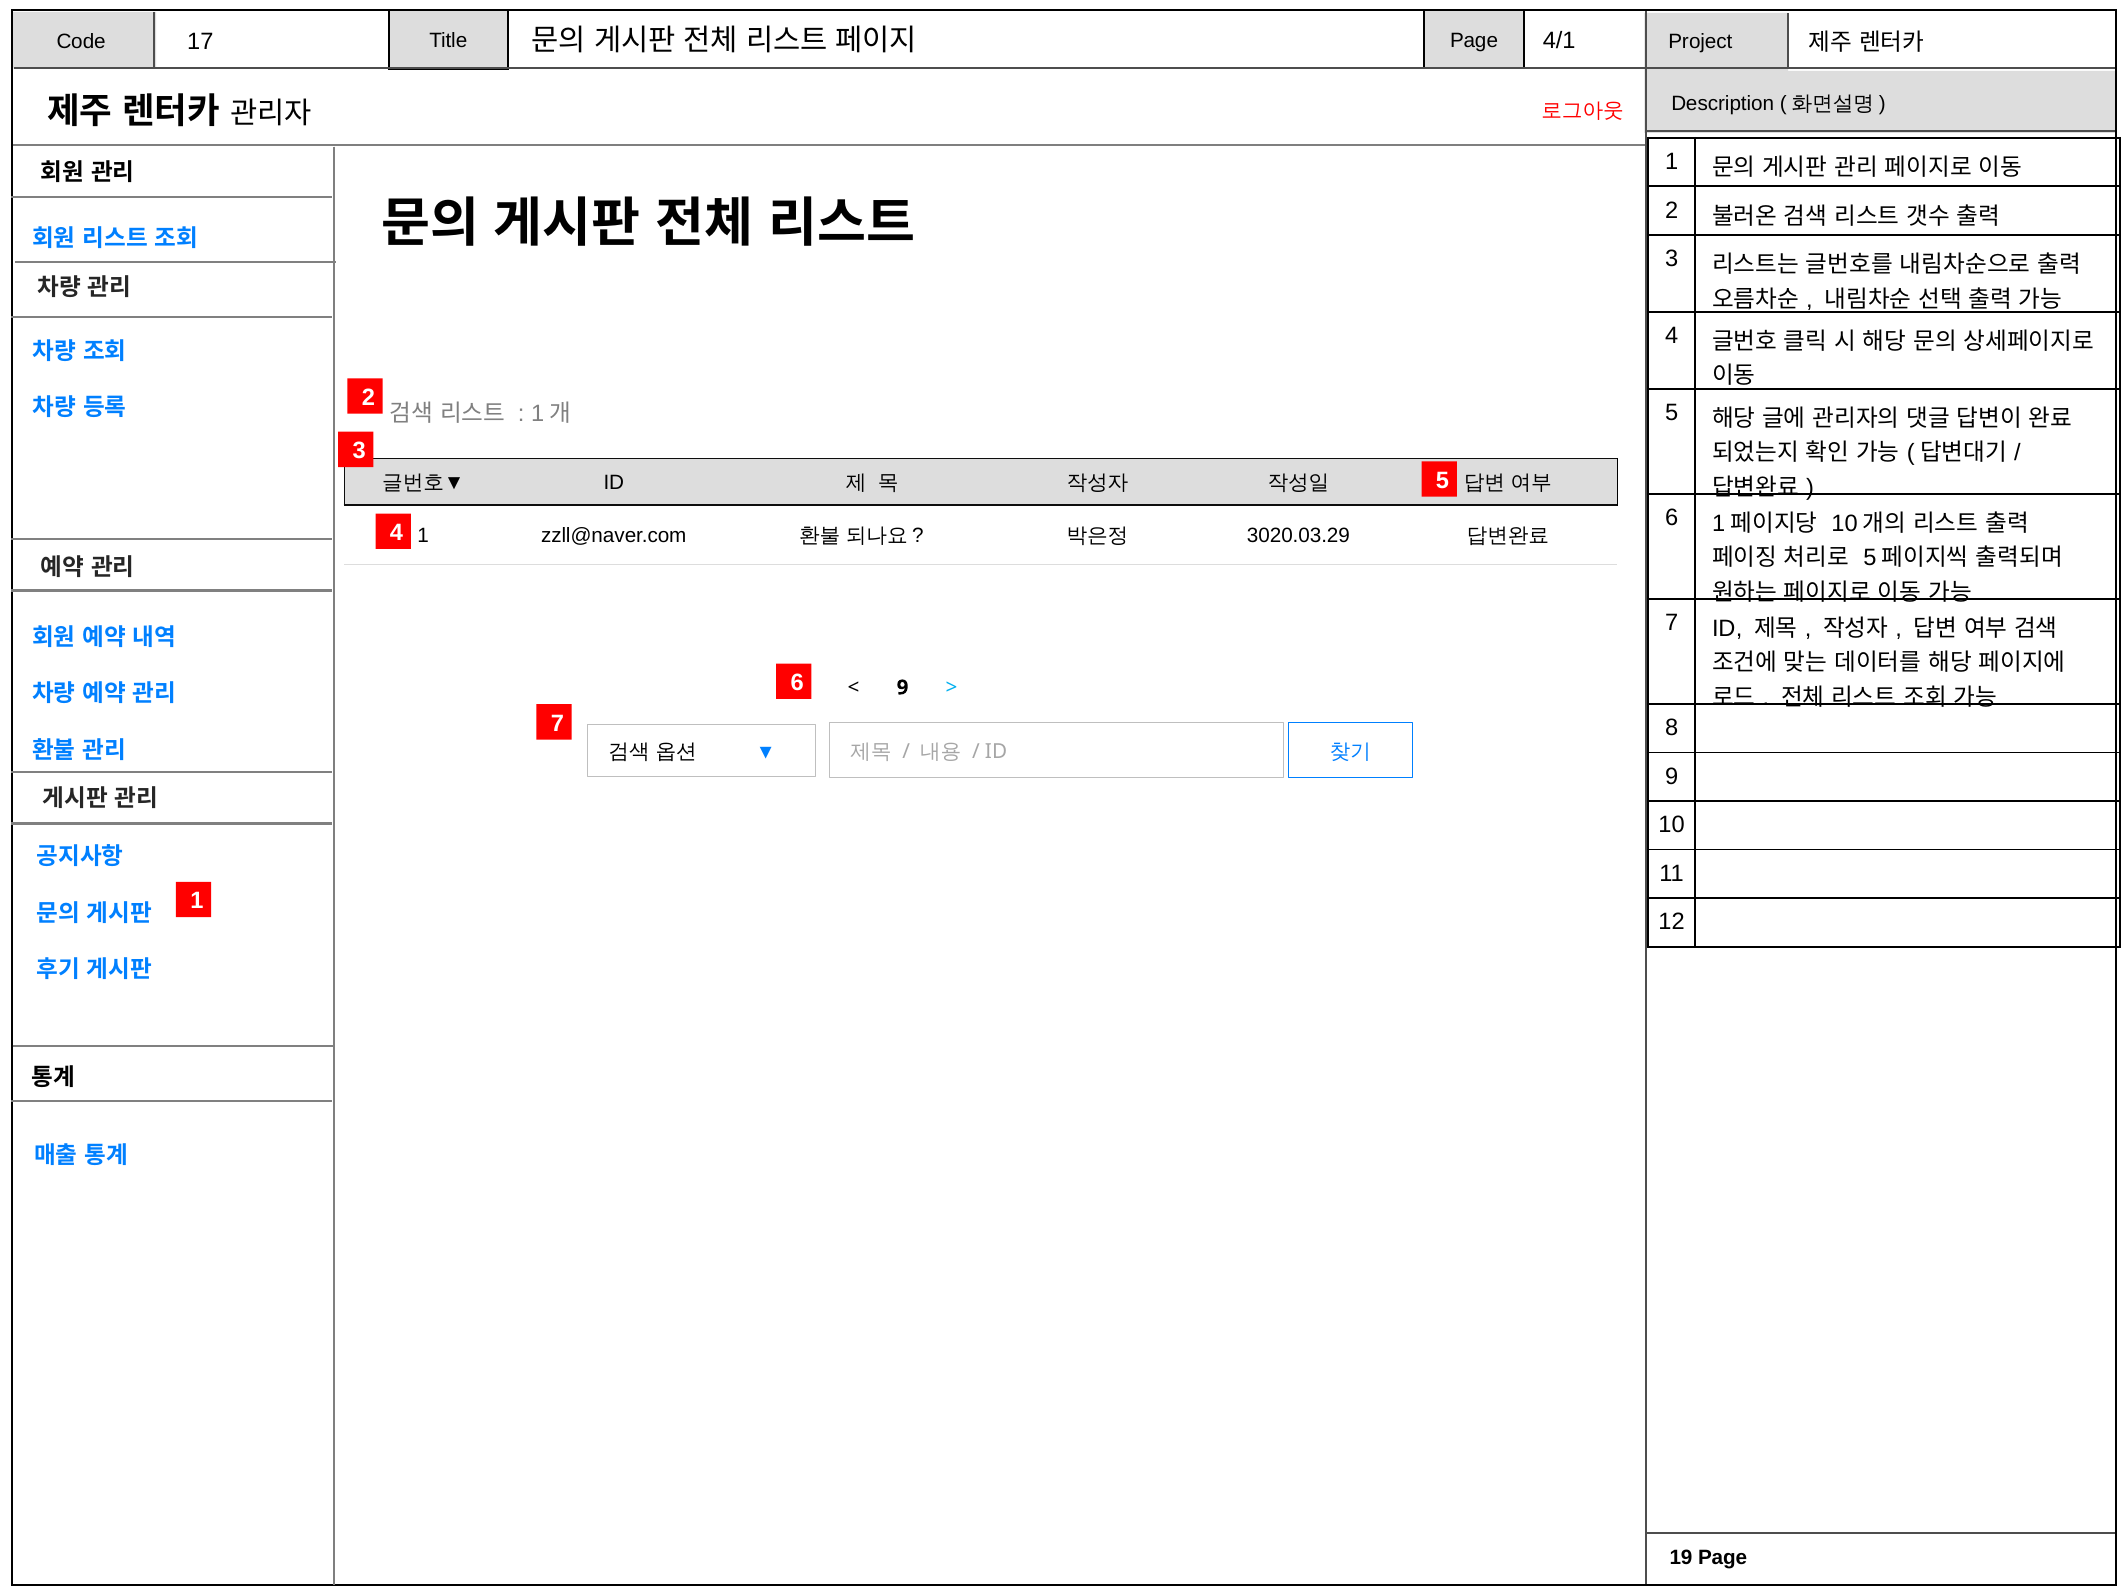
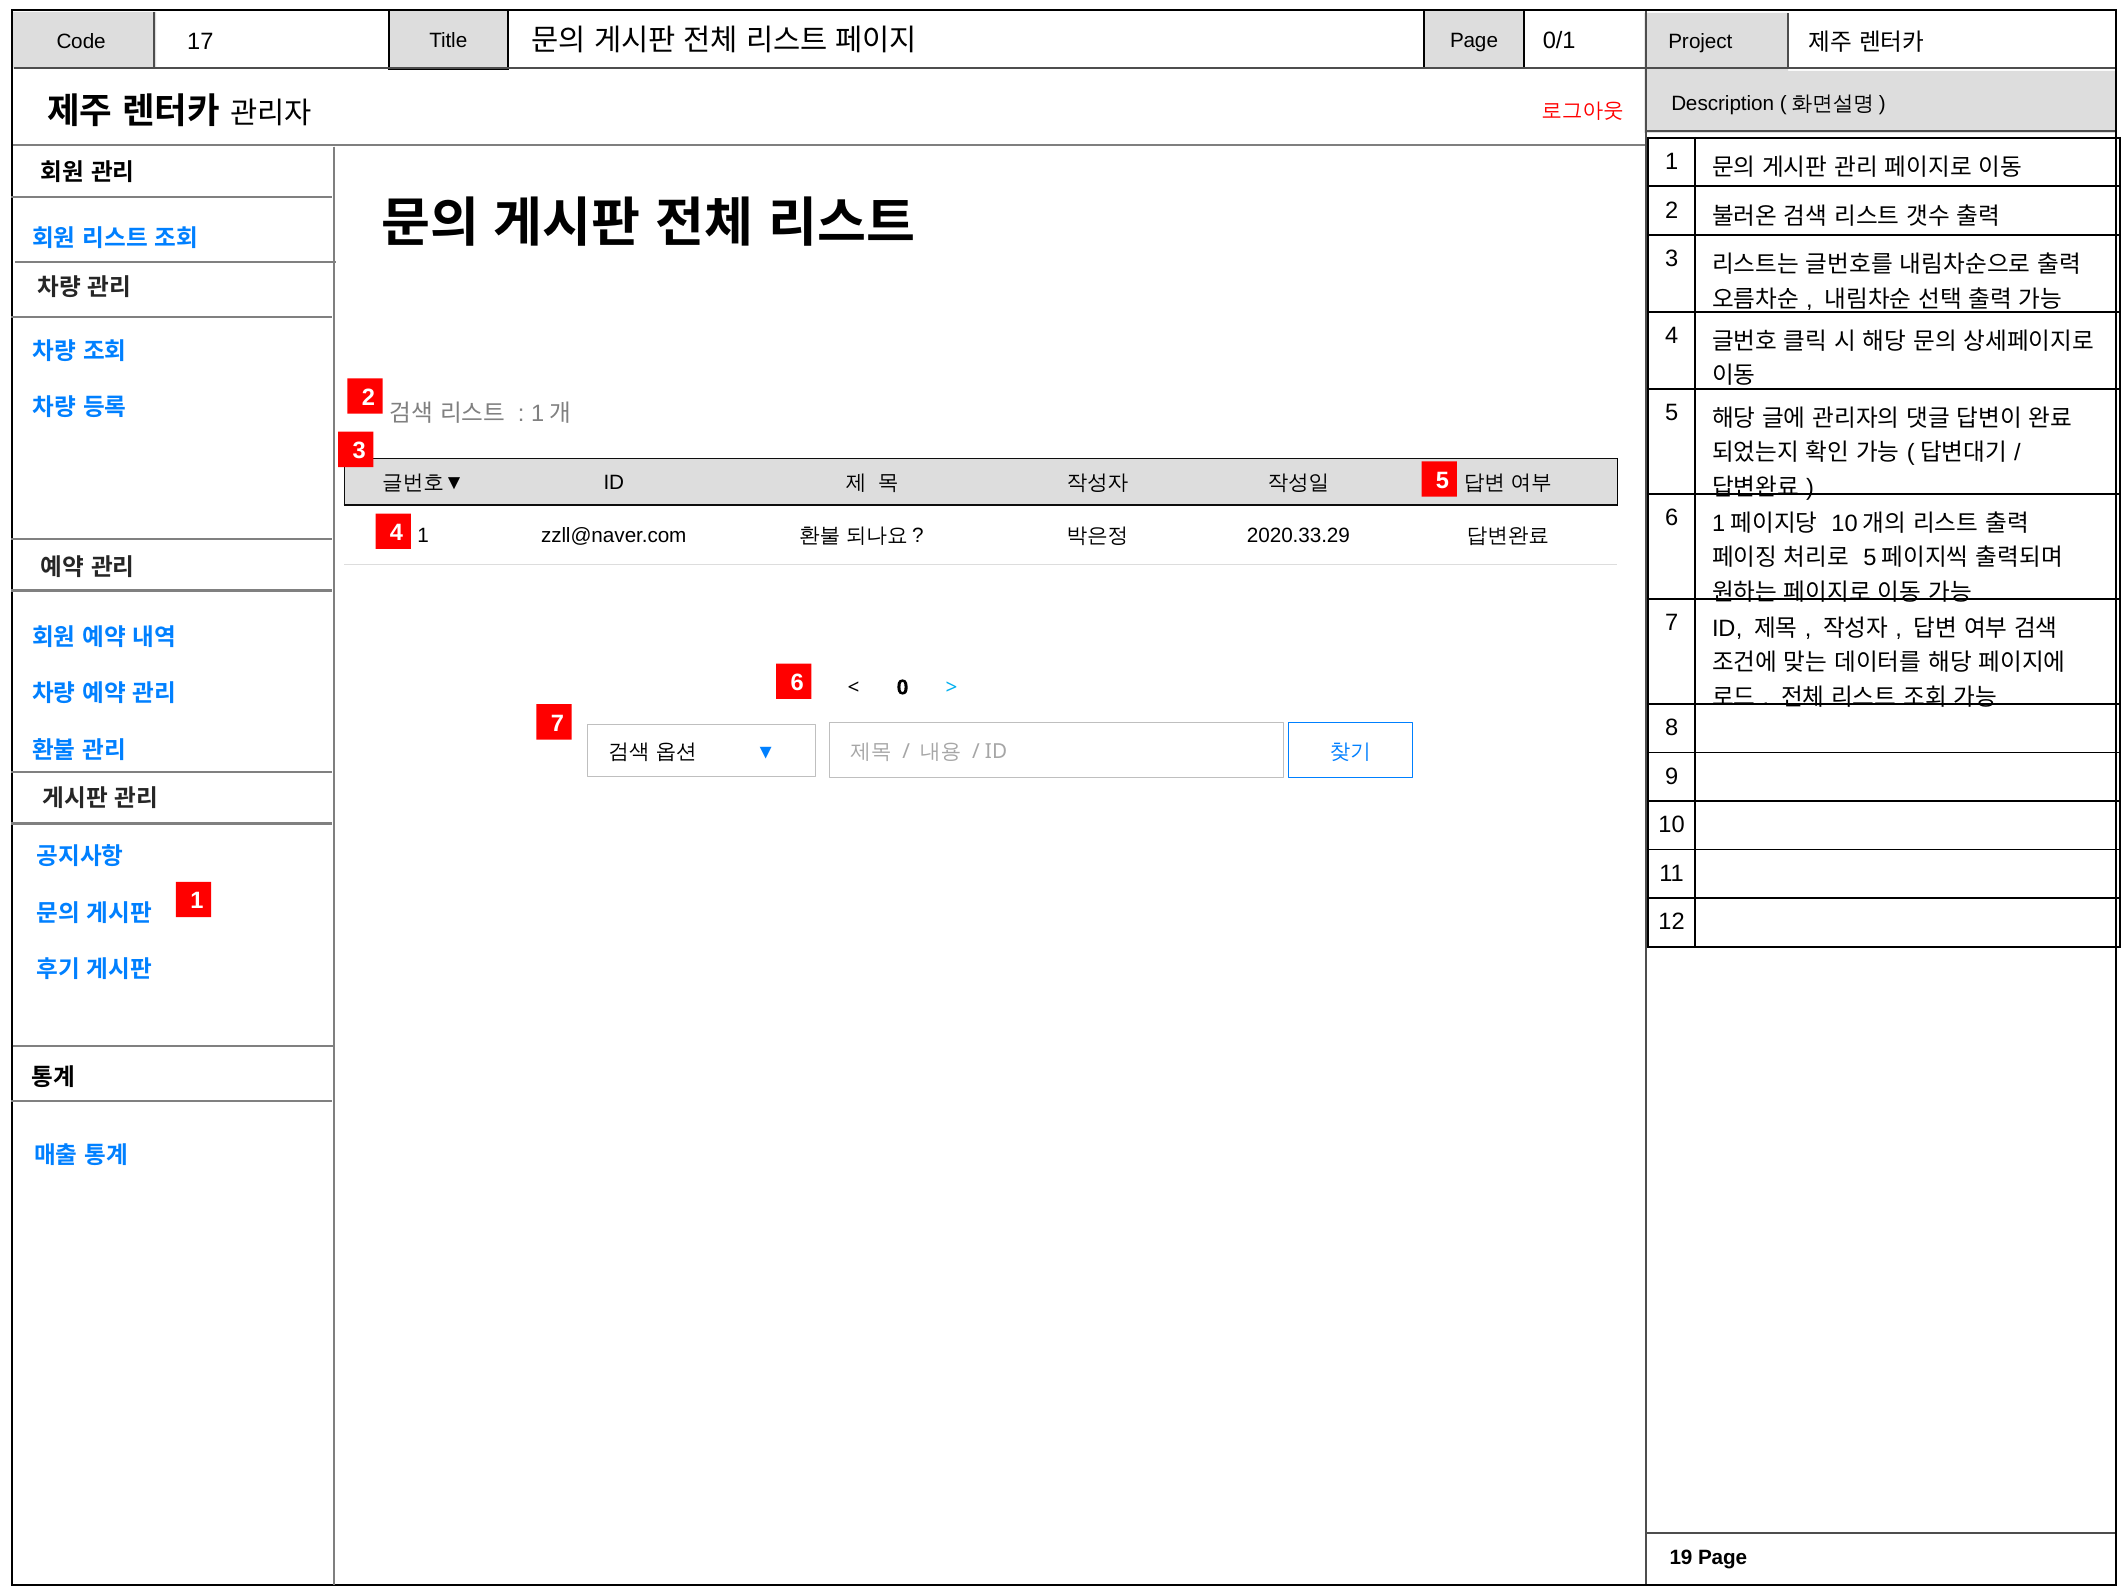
4/1: 4/1 -> 0/1 (1559, 40)
3020.03.29: 3020.03.29 -> 2020.33.29 (1298, 535)
9: 9 -> 0 (903, 688)
